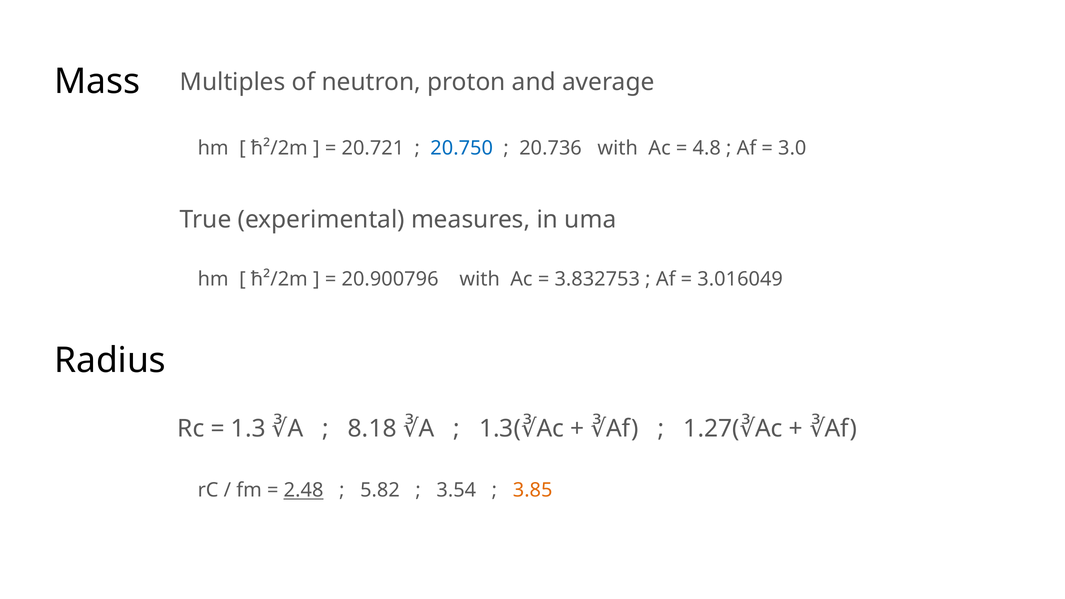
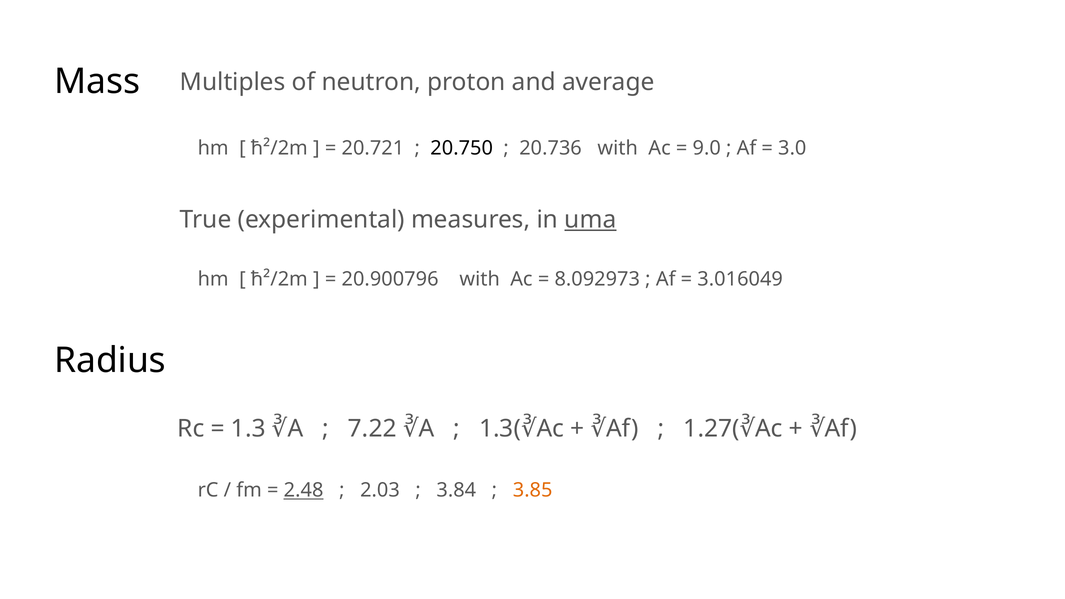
20.750 colour: blue -> black (462, 148)
4.8: 4.8 -> 9.0 (707, 148)
uma underline: none -> present (590, 220)
3.832753: 3.832753 -> 8.092973 (597, 279)
8.18: 8.18 -> 7.22 (372, 429)
5.82: 5.82 -> 2.03 (380, 490)
3.54: 3.54 -> 3.84 (456, 490)
